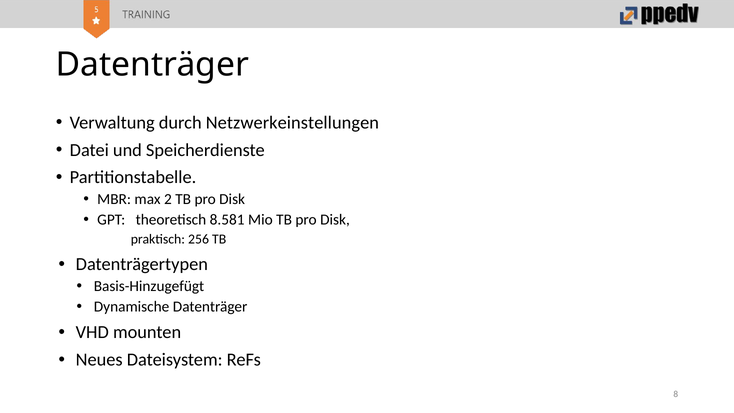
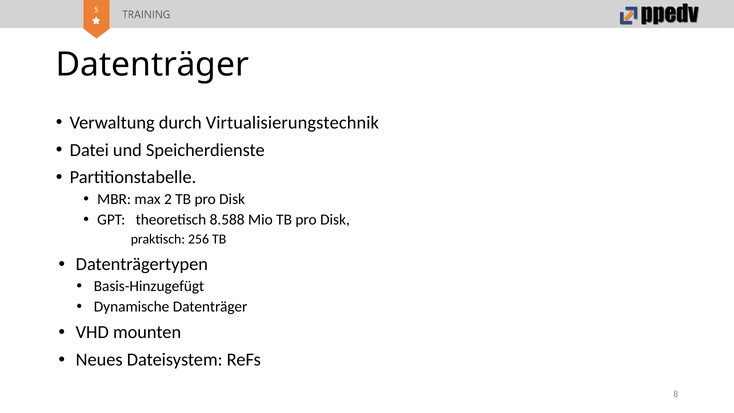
Netzwerkeinstellungen: Netzwerkeinstellungen -> Virtualisierungstechnik (292, 122)
8.581: 8.581 -> 8.588 (227, 220)
